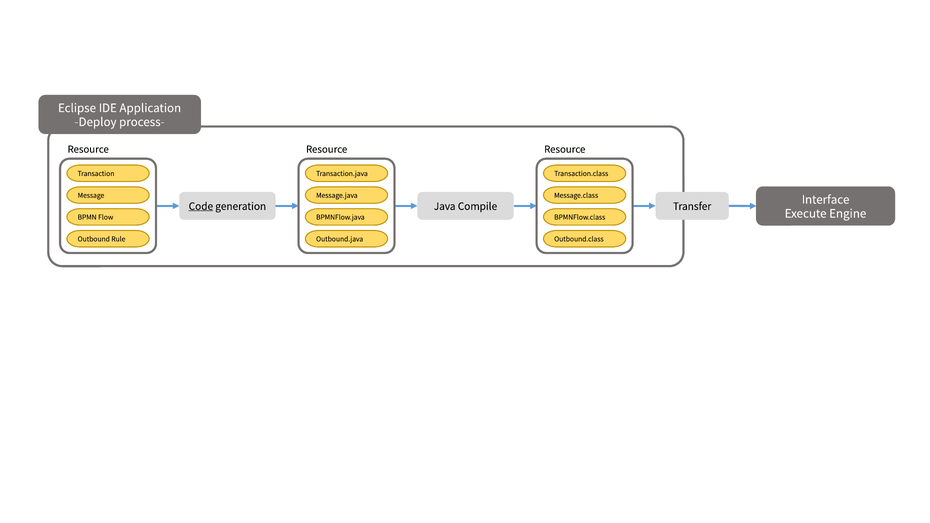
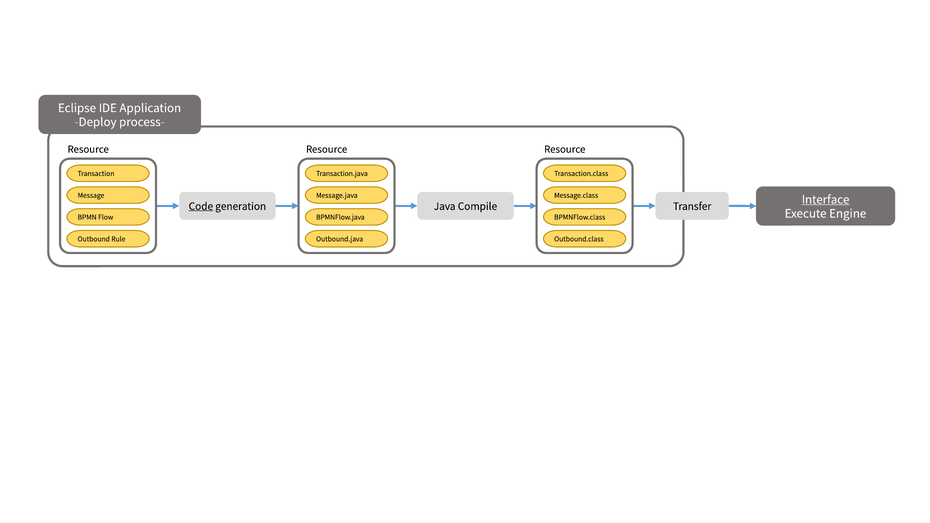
Interface underline: none -> present (826, 200)
